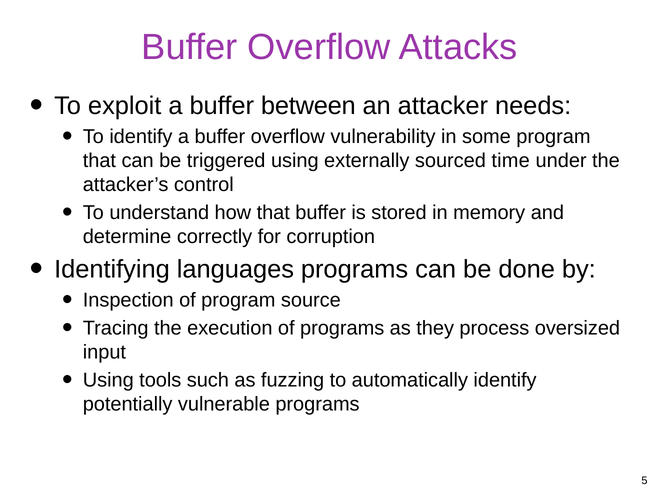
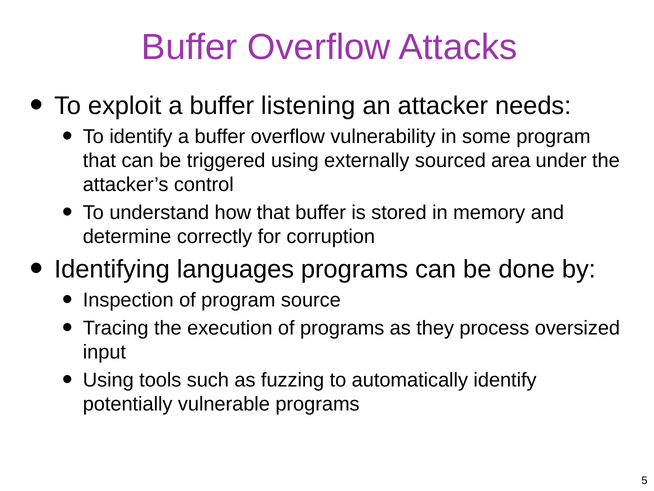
between: between -> listening (308, 106)
time: time -> area (511, 161)
